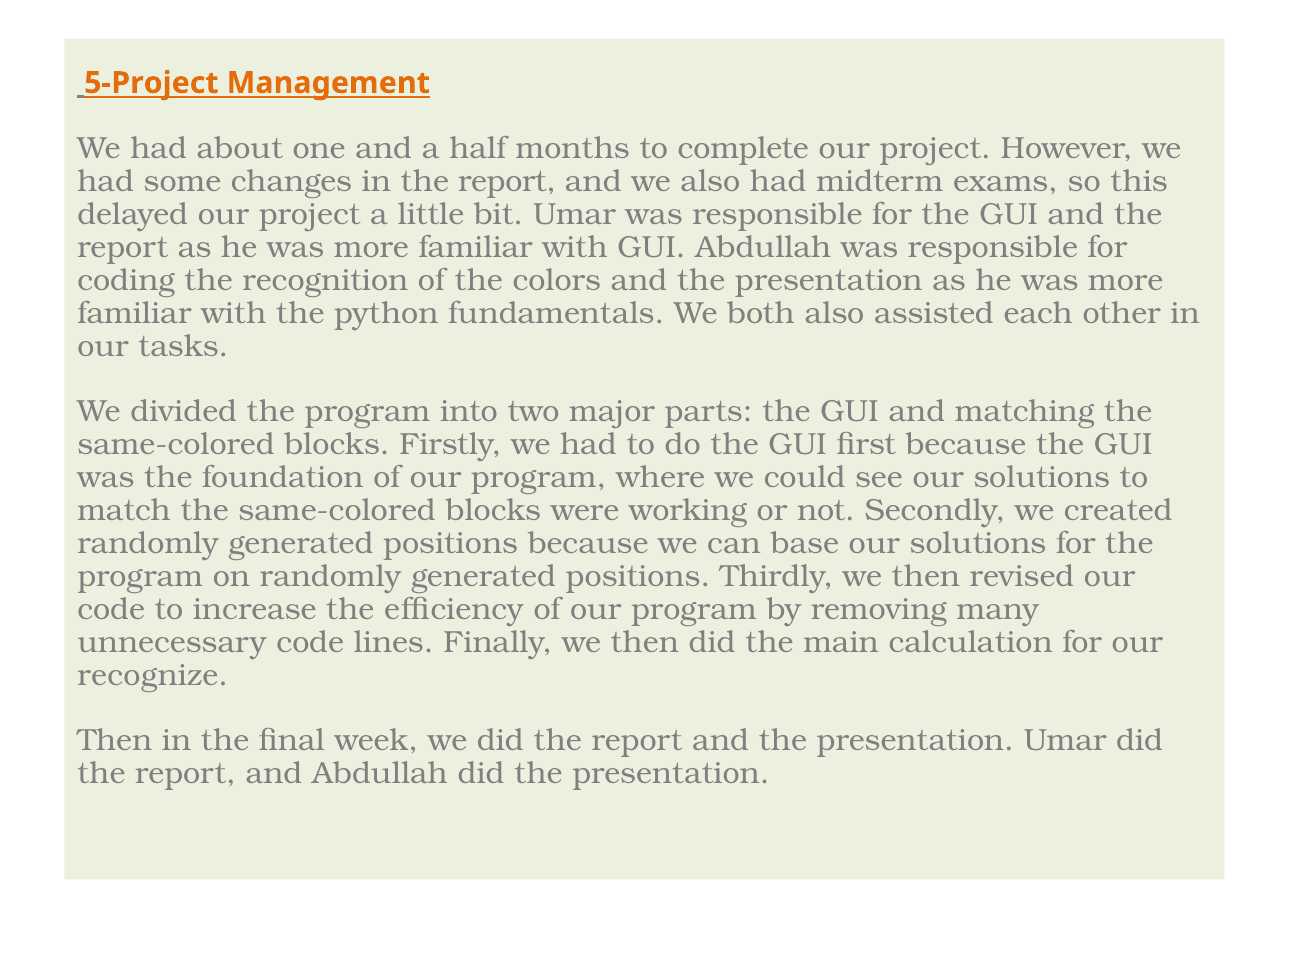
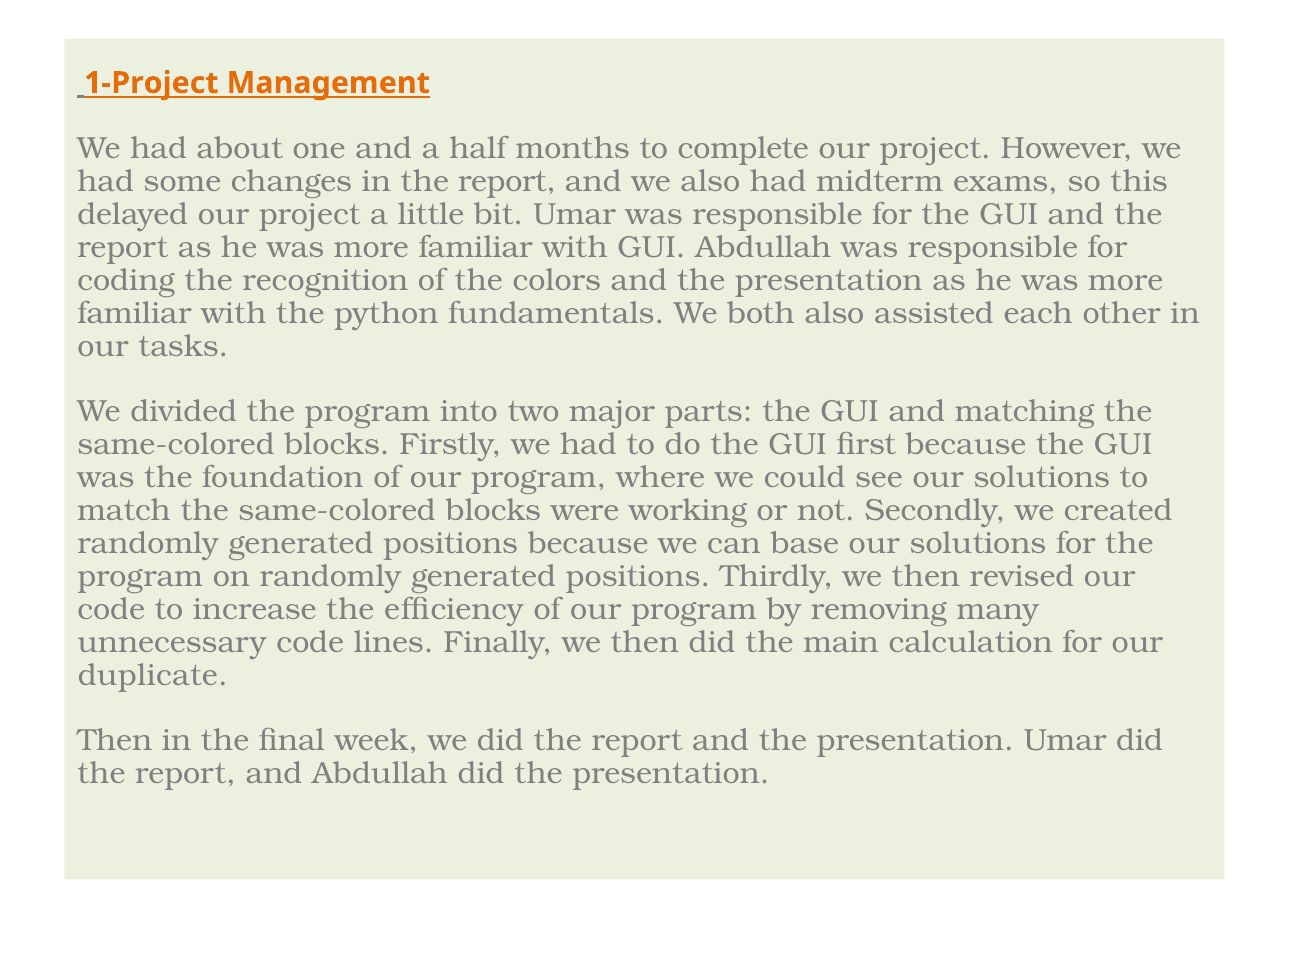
5-Project: 5-Project -> 1-Project (151, 83)
recognize: recognize -> duplicate (153, 675)
